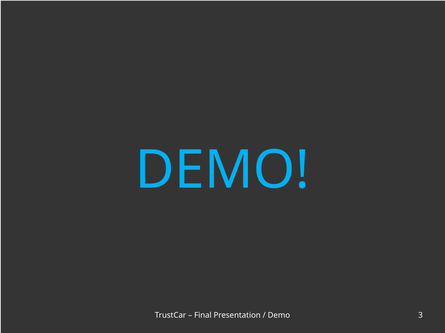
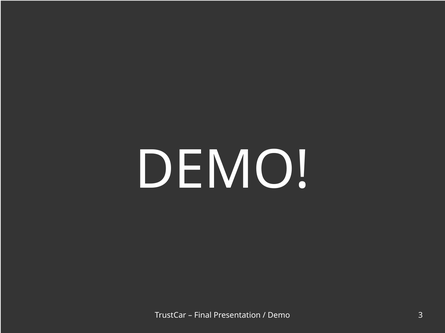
DEMO colour: light blue -> white (222, 171)
